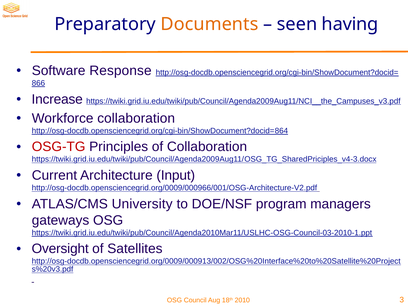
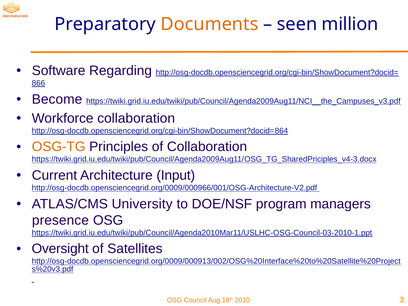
having: having -> million (350, 24)
Response: Response -> Regarding (121, 71)
Increase: Increase -> Become (57, 99)
OSG-TG colour: red -> orange (59, 147)
gateways: gateways -> presence (60, 220)
